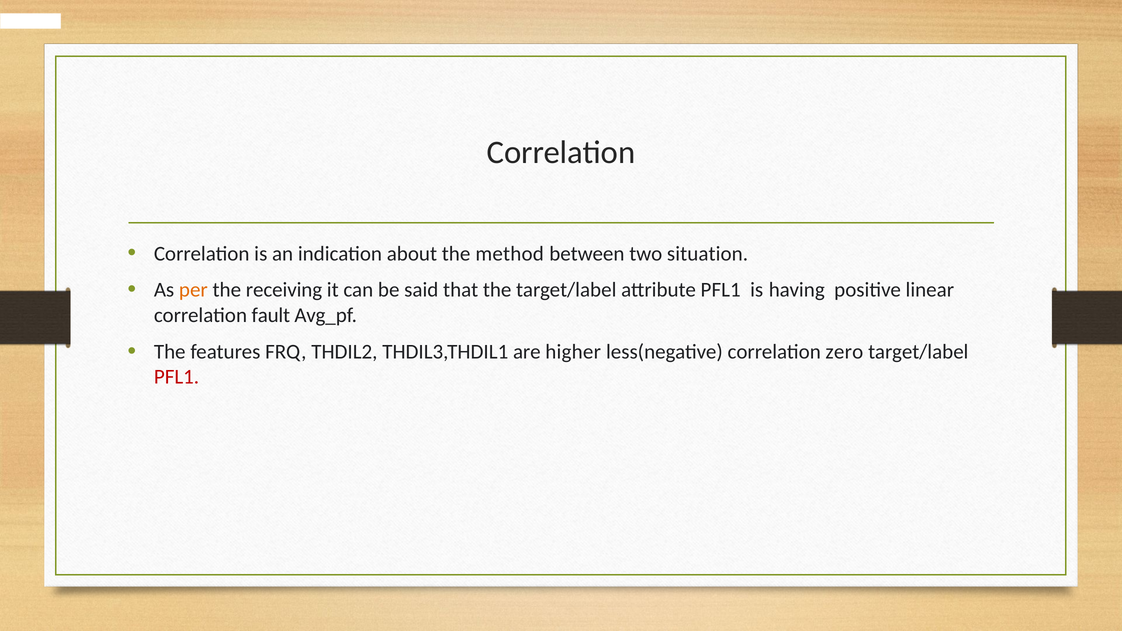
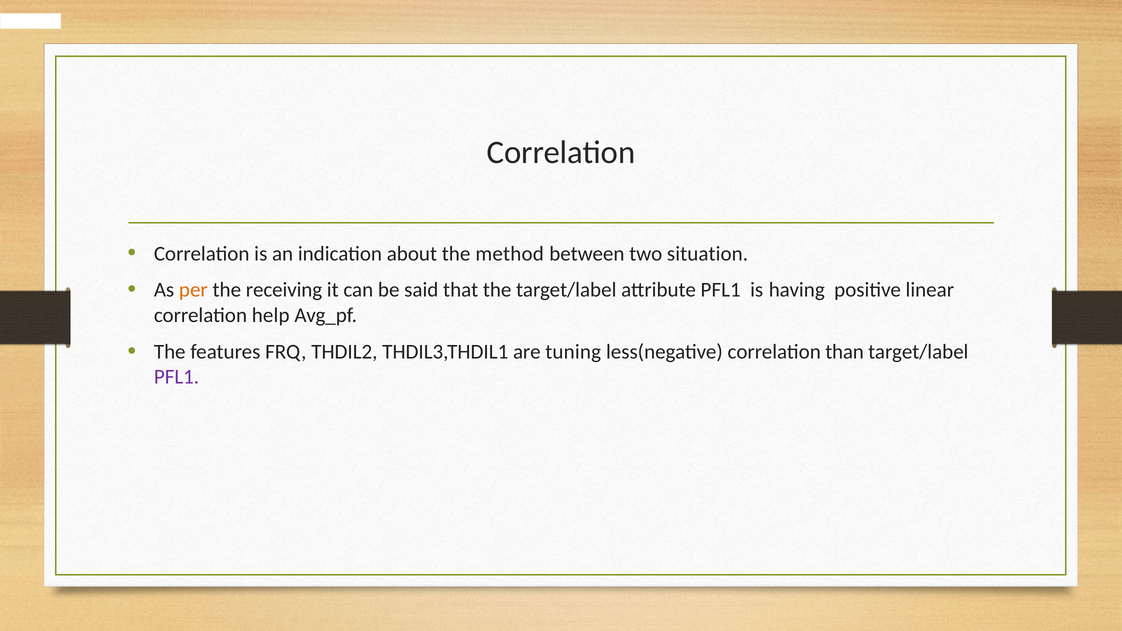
fault: fault -> help (271, 315)
higher: higher -> tuning (573, 352)
zero: zero -> than (845, 352)
PFL1 colour: red -> purple (177, 377)
